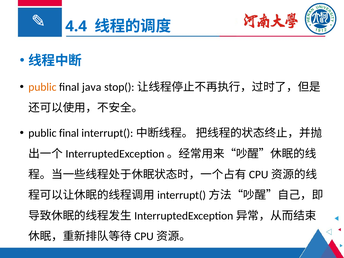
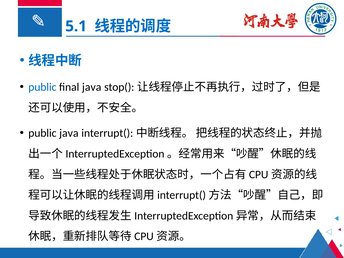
4.4: 4.4 -> 5.1 (76, 26)
public colour: orange -> blue (42, 87)
final: final -> java (69, 133)
